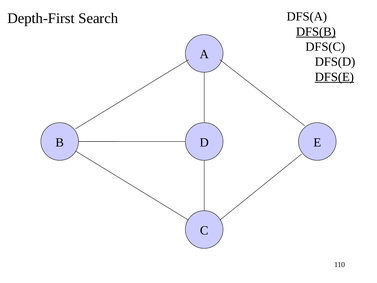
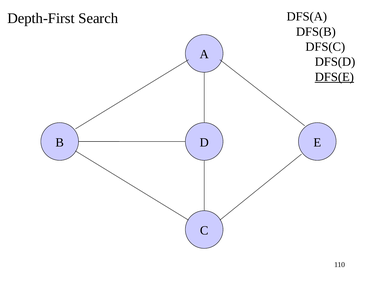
DFS(B underline: present -> none (316, 32)
